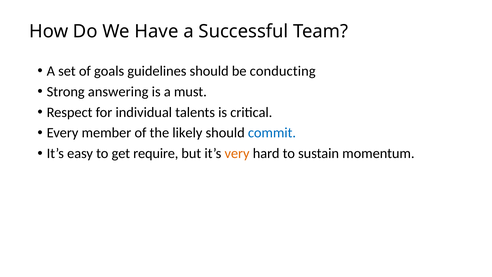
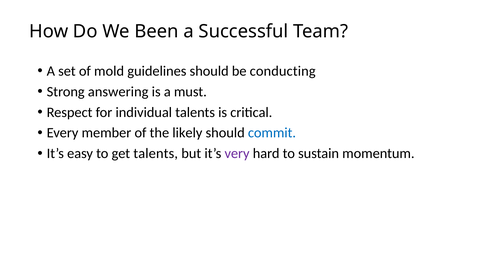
Have: Have -> Been (156, 31)
goals: goals -> mold (109, 71)
get require: require -> talents (156, 153)
very colour: orange -> purple (237, 153)
